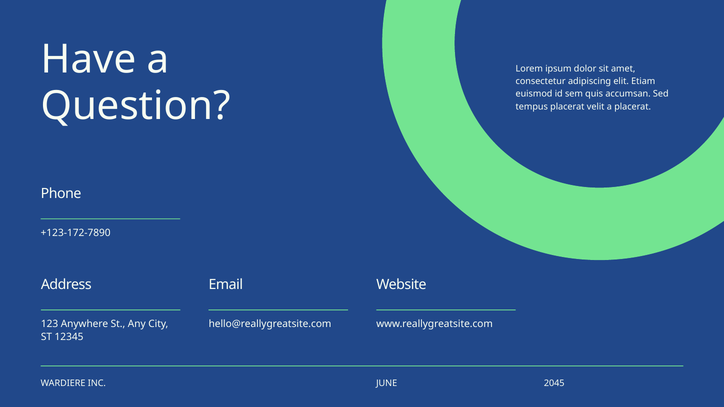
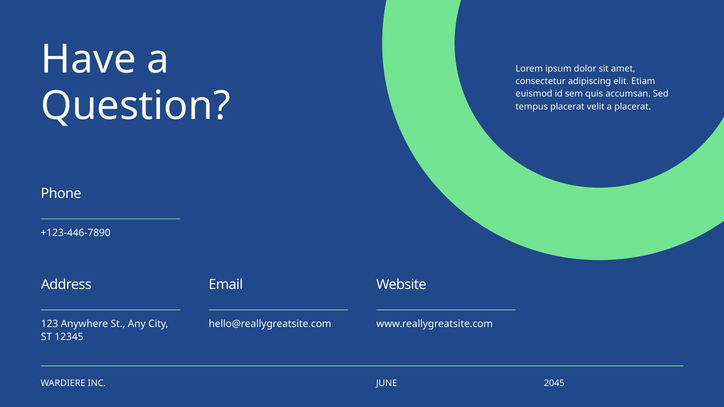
+123-172-7890: +123-172-7890 -> +123-446-7890 (76, 233)
